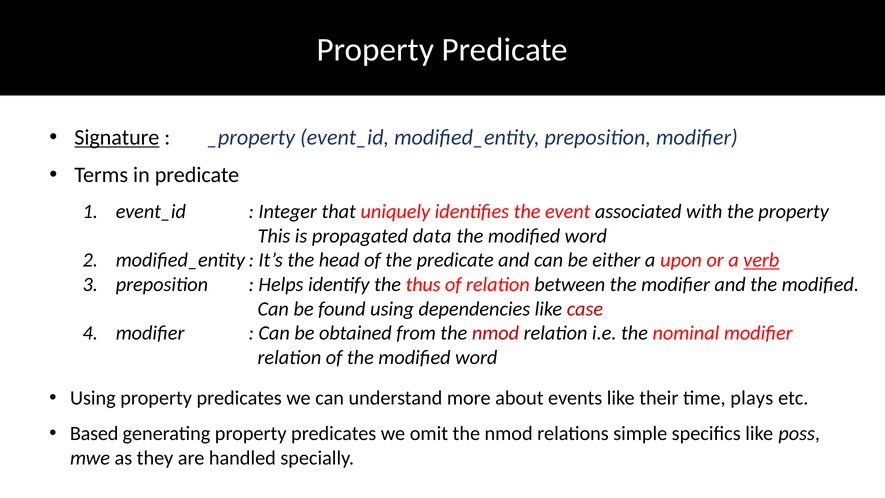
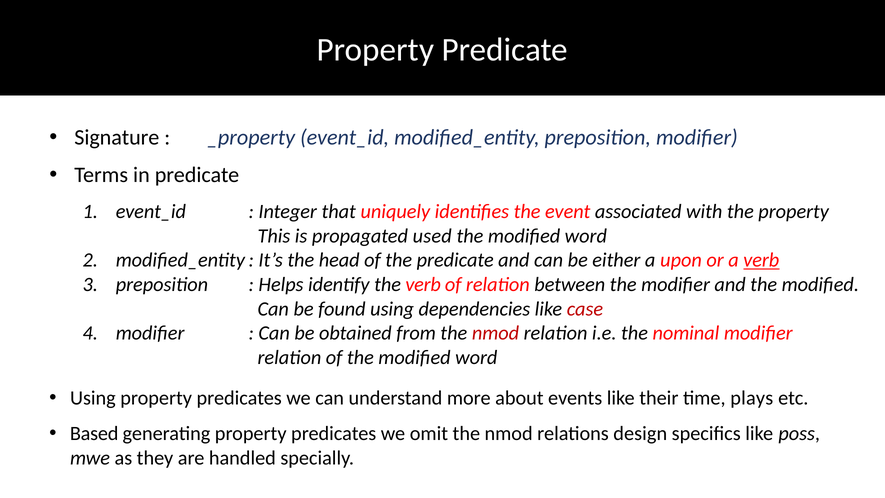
Signature underline: present -> none (117, 137)
data: data -> used (432, 236)
the thus: thus -> verb (423, 284)
simple: simple -> design (640, 433)
